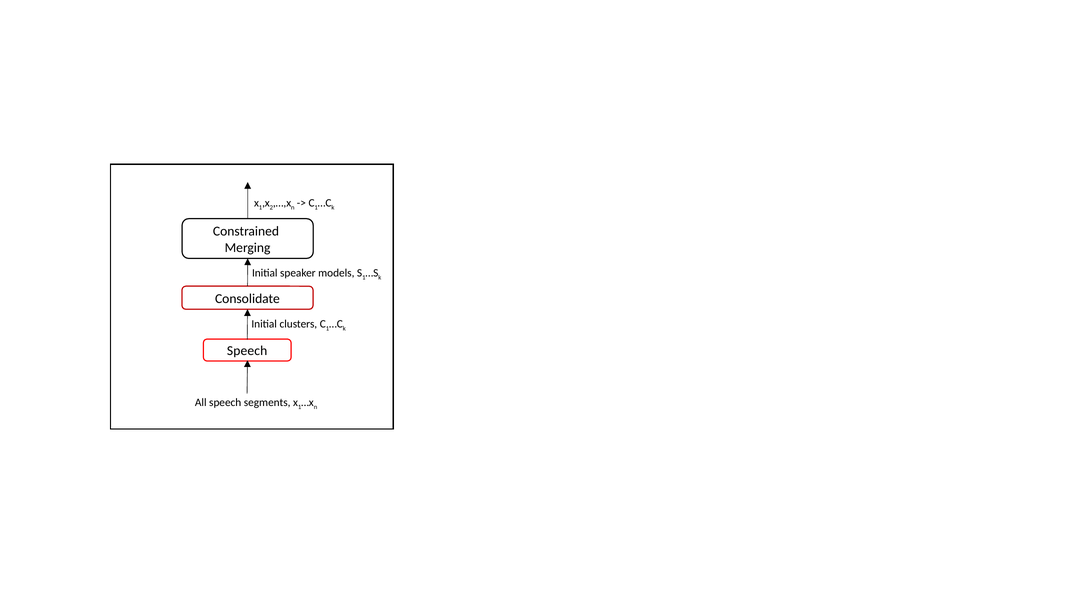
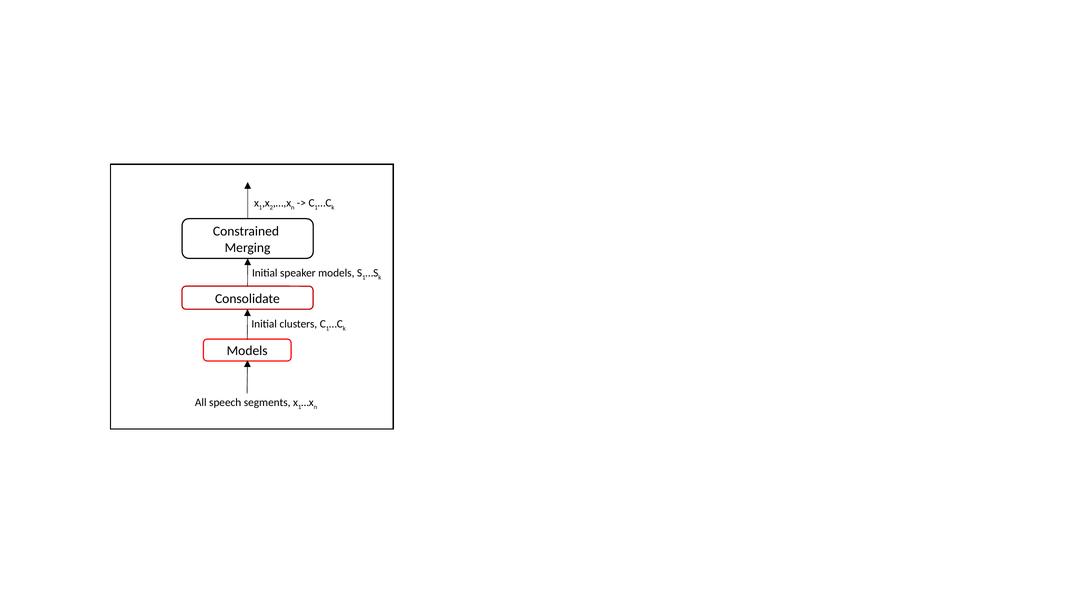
Speech: Speech -> Models (247, 351)
